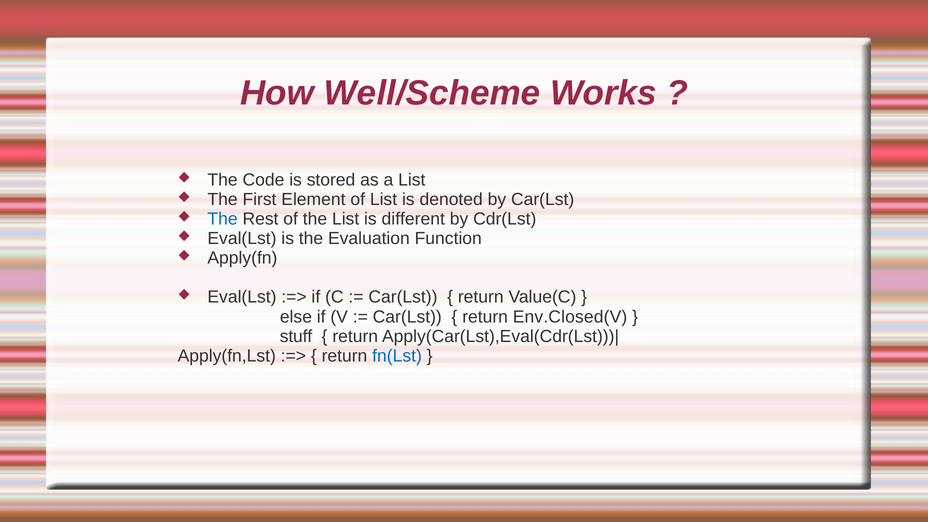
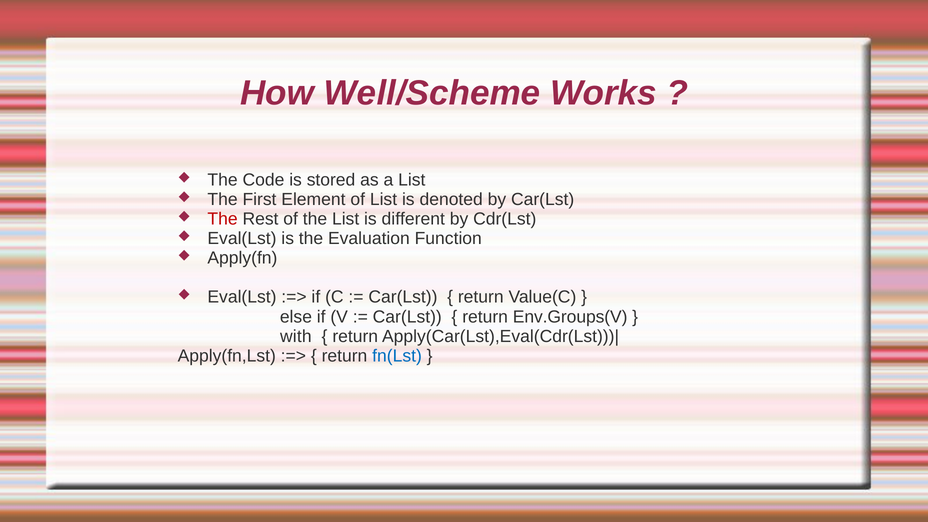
The colour: blue -> red (223, 219)
Env.Closed(V: Env.Closed(V -> Env.Groups(V (570, 317)
stuff: stuff -> with (296, 336)
